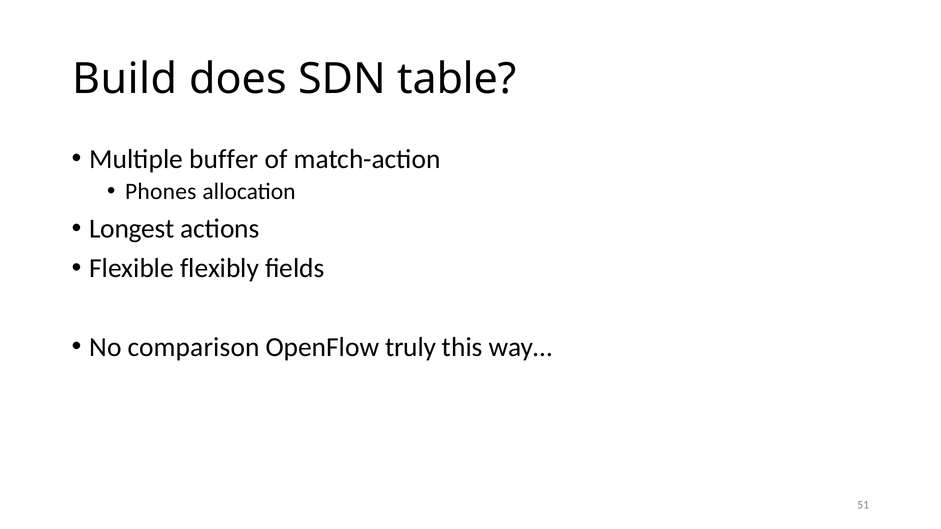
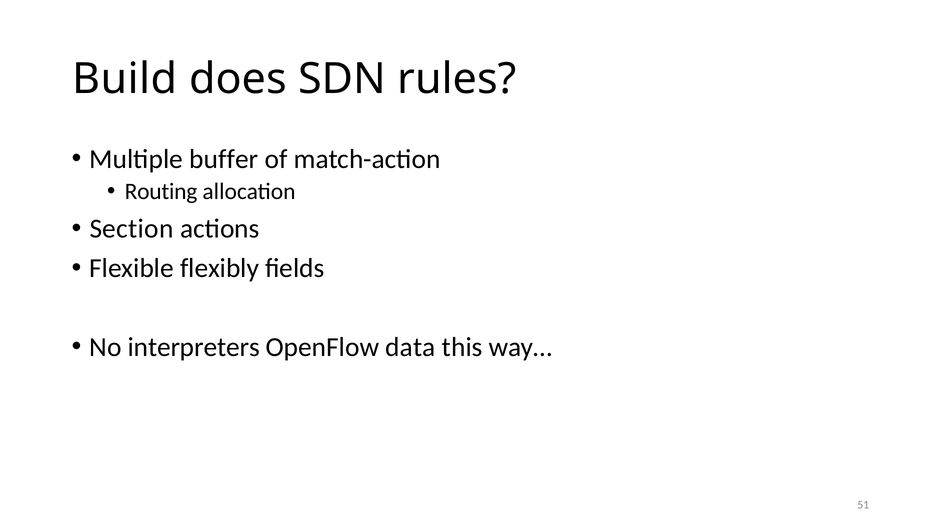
table: table -> rules (457, 79)
Phones: Phones -> Routing (161, 192)
Longest: Longest -> Section (132, 229)
comparison: comparison -> interpreters (194, 347)
truly: truly -> data (410, 347)
